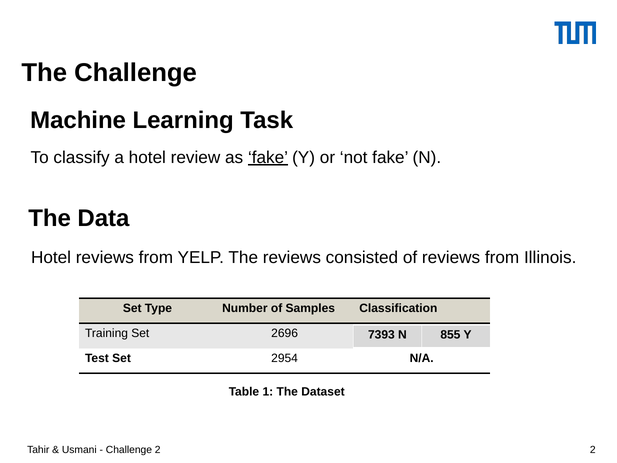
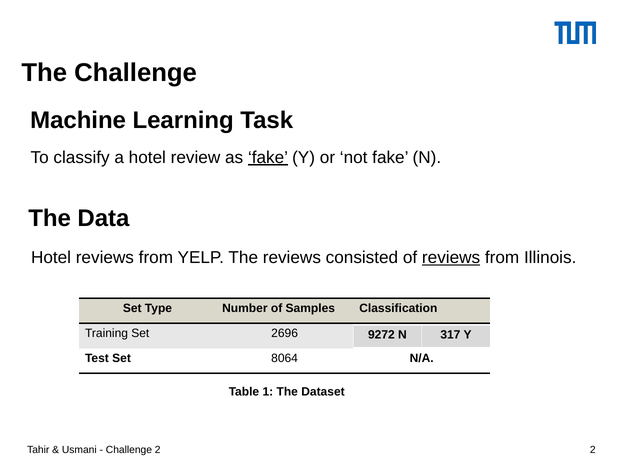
reviews underline: none -> present (451, 258)
7393: 7393 -> 9272 (381, 335)
855: 855 -> 317 (450, 335)
2954: 2954 -> 8064 (285, 358)
